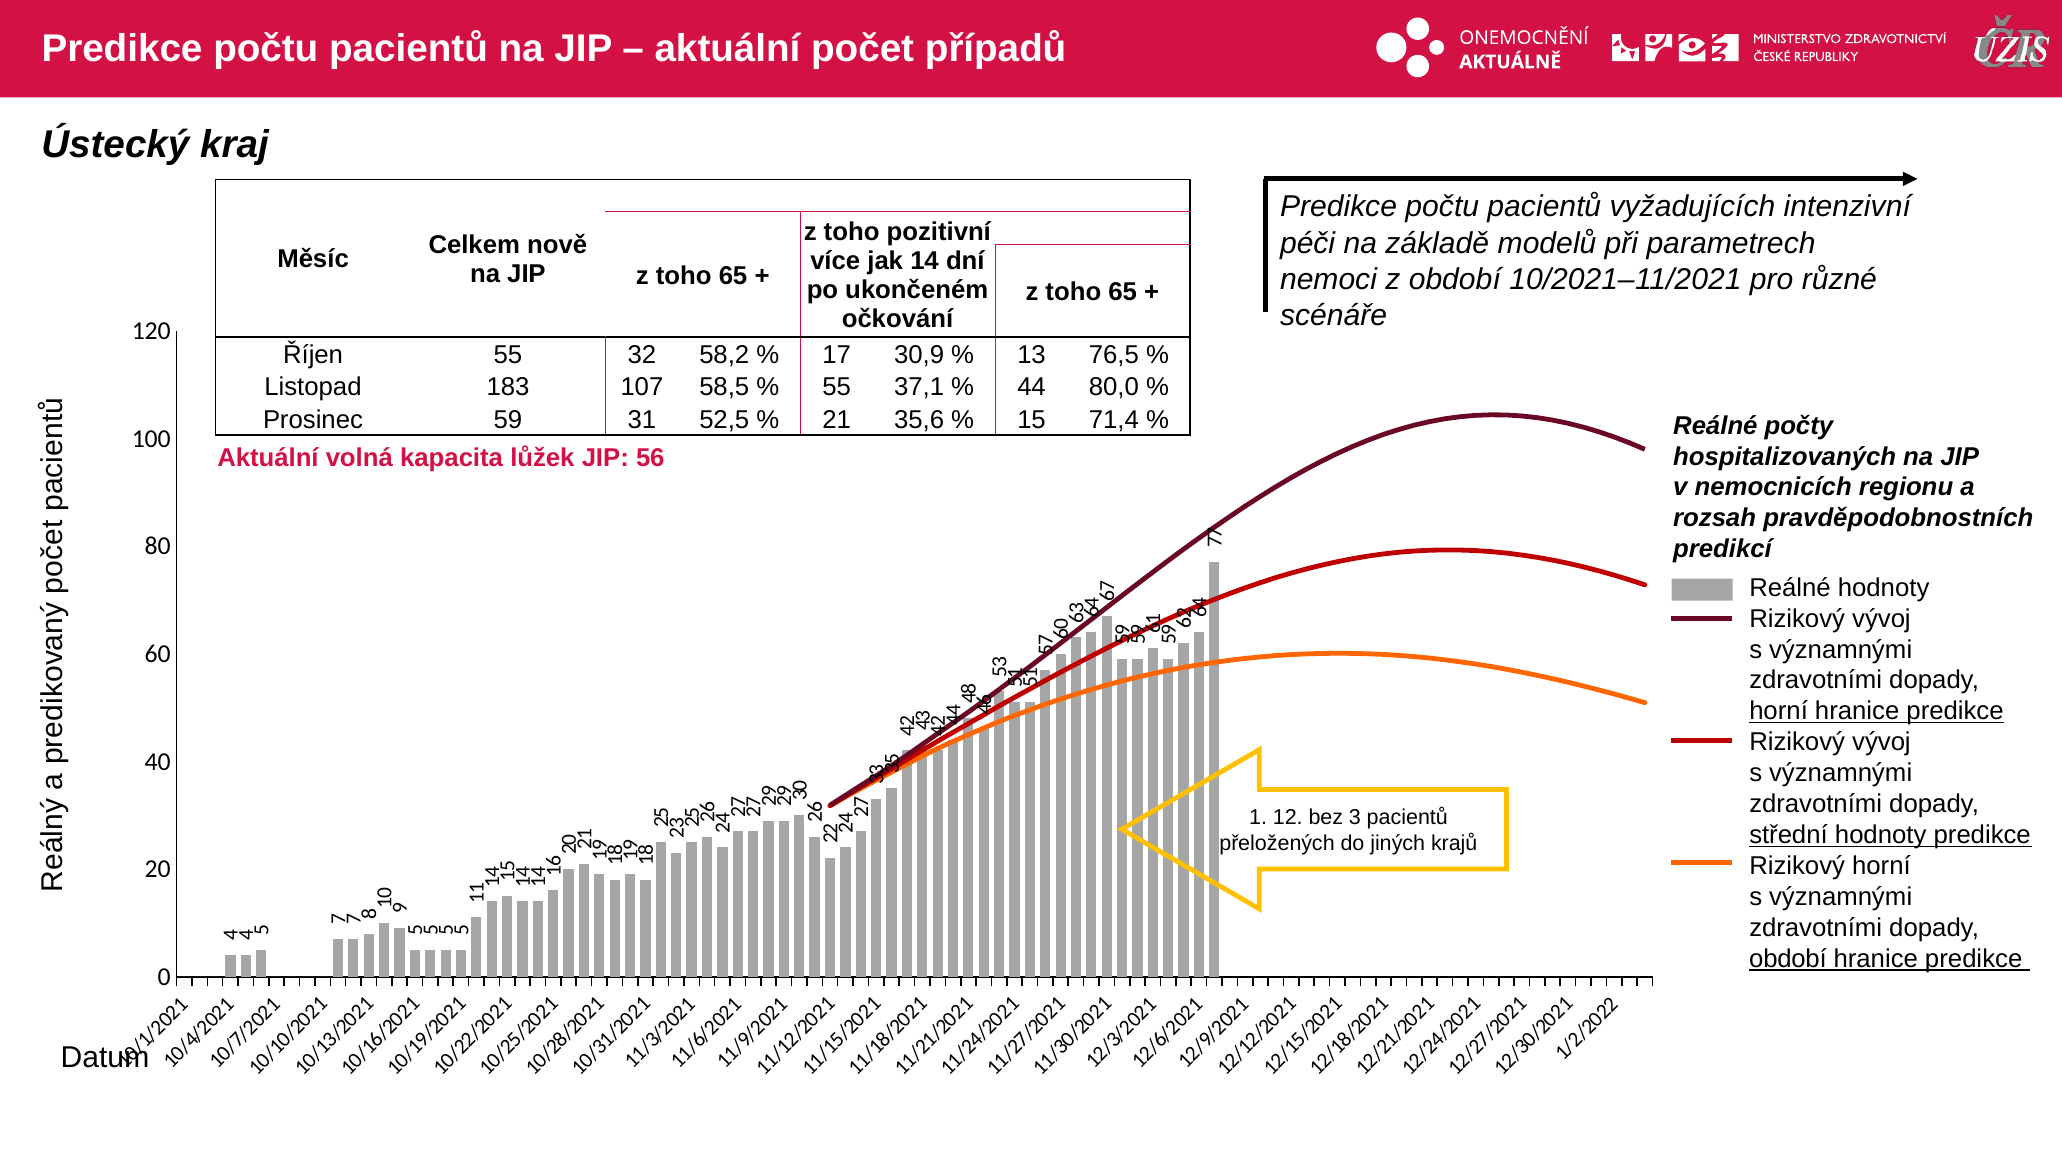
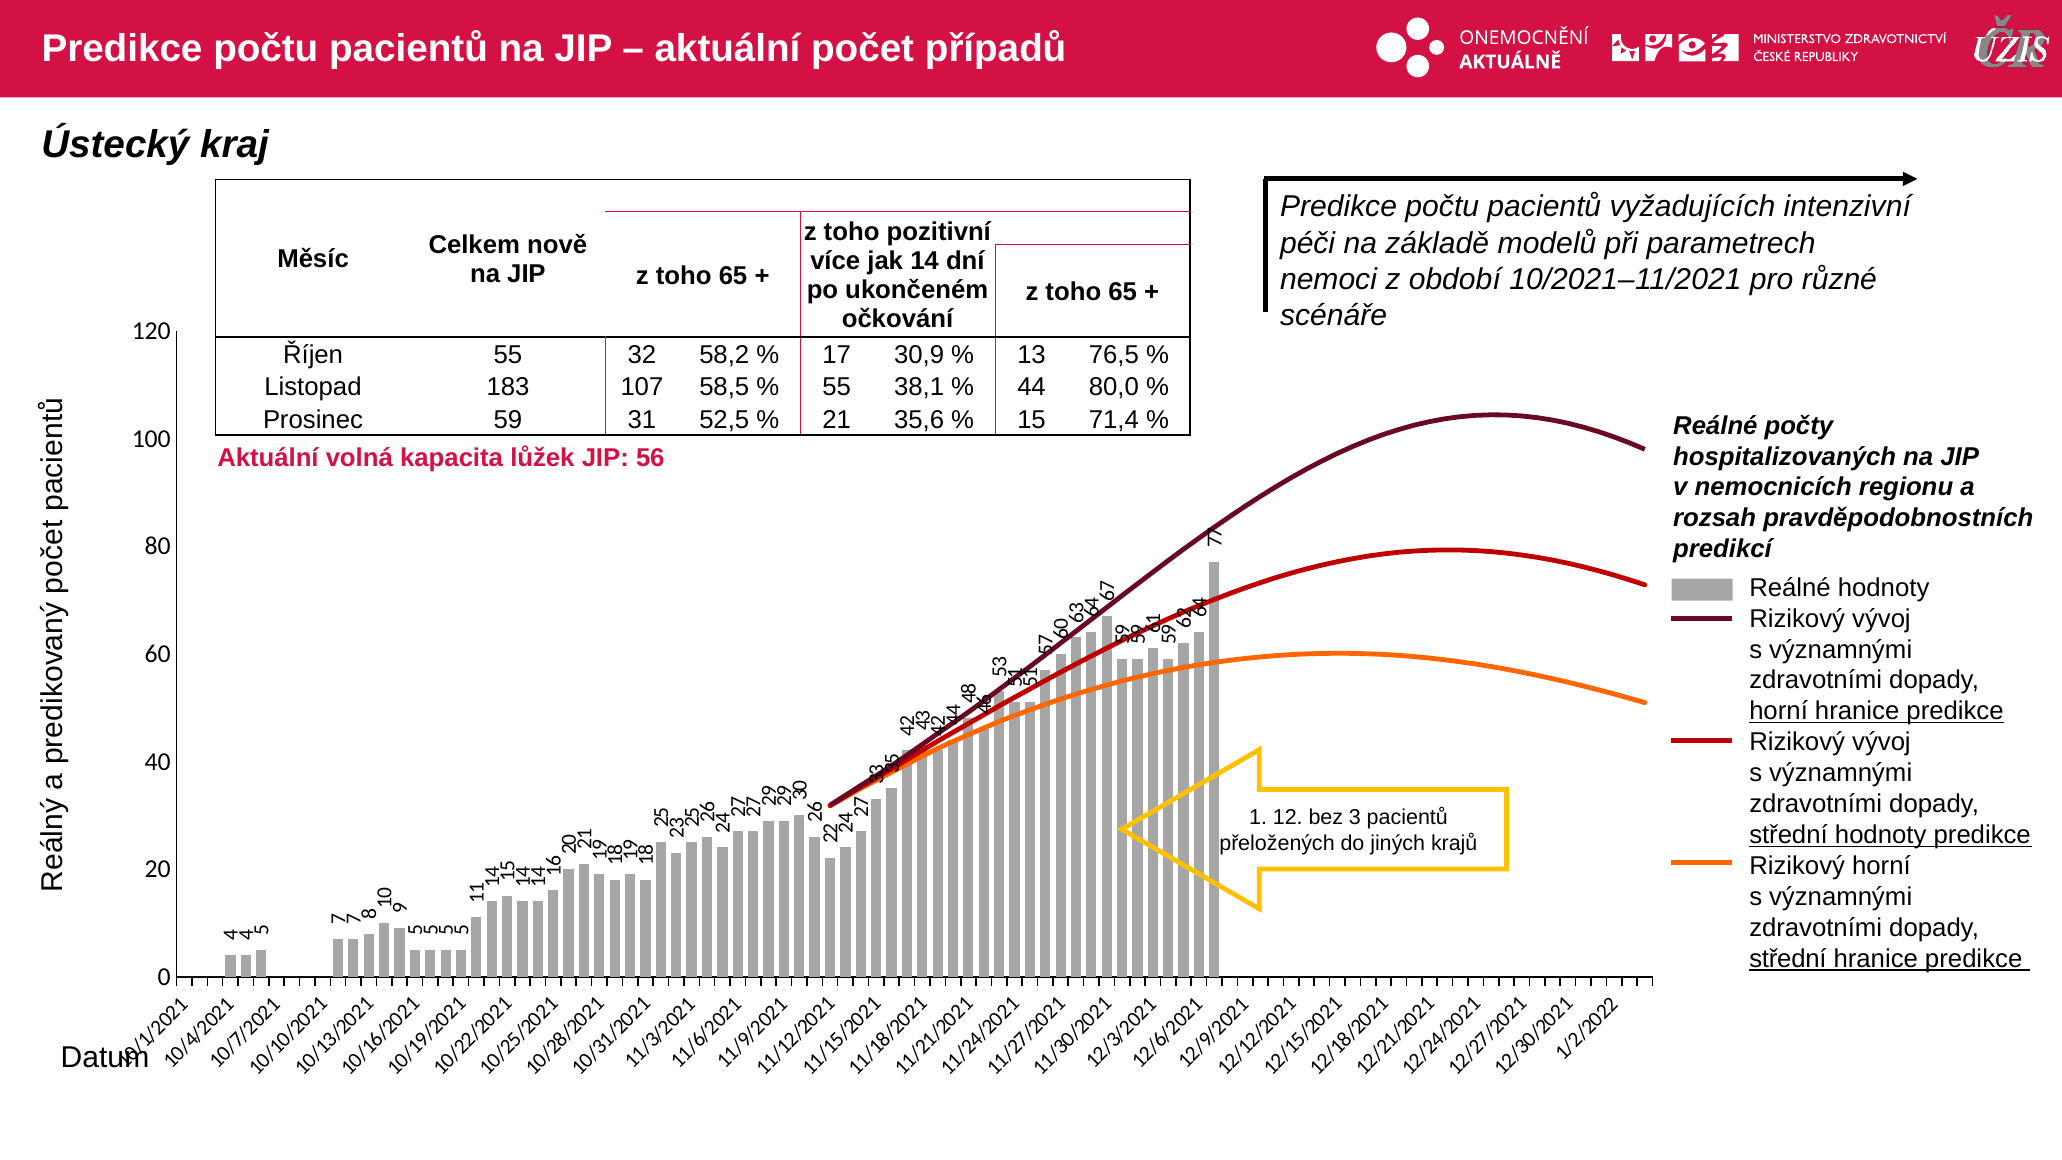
37,1: 37,1 -> 38,1 (919, 387)
období: období -> střední (1788, 959)
